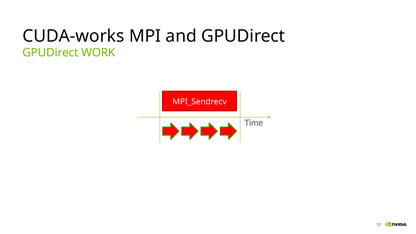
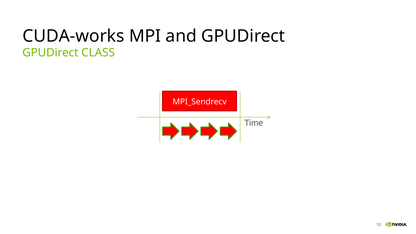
WORK: WORK -> CLASS (98, 53)
